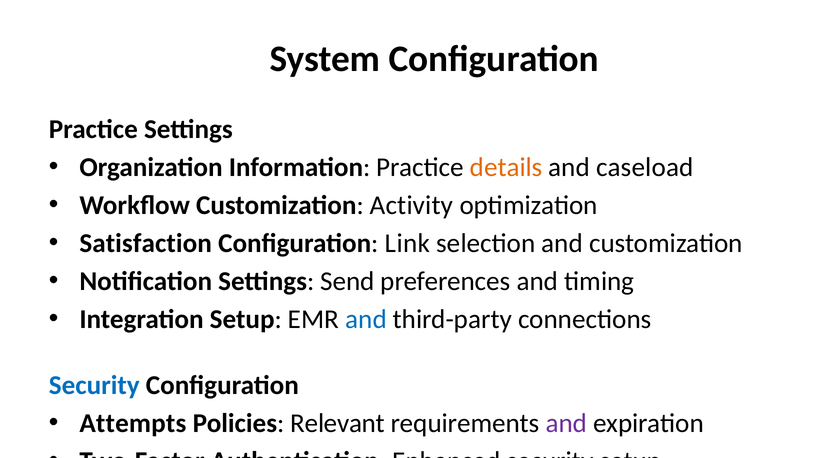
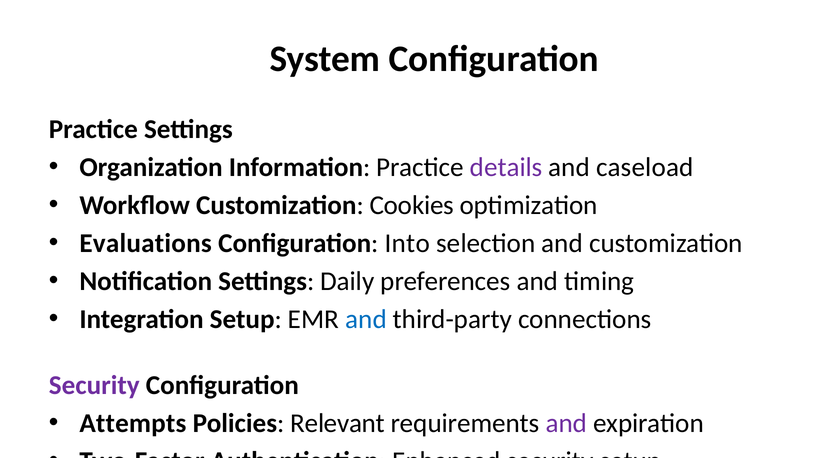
details colour: orange -> purple (506, 167)
Customization Activity: Activity -> Cookies (412, 205)
Satisfaction: Satisfaction -> Evaluations (146, 243)
Link: Link -> Into (407, 243)
Send: Send -> Daily (347, 281)
Security colour: blue -> purple (94, 385)
